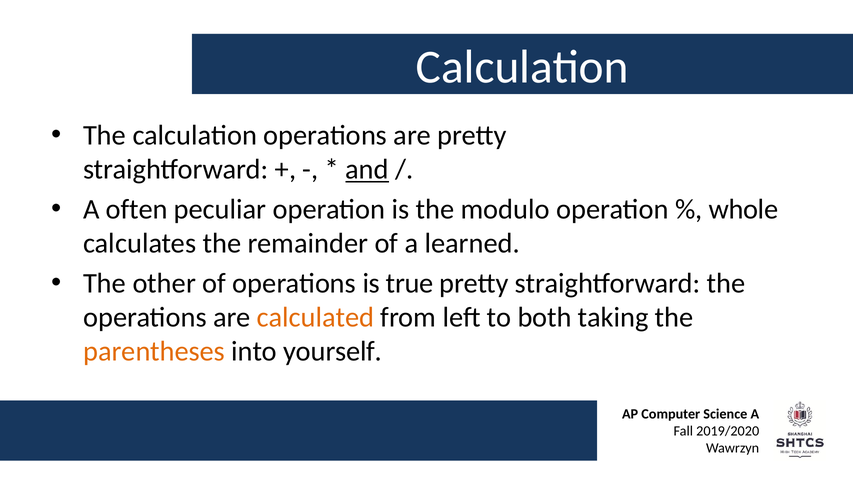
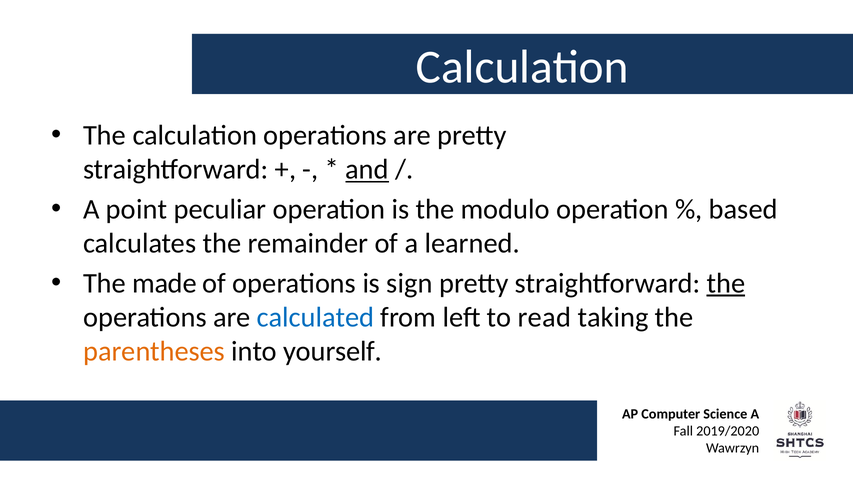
often: often -> point (137, 209)
whole: whole -> based (743, 209)
other: other -> made (164, 283)
true: true -> sign (410, 283)
the underline: none -> present (726, 283)
calculated colour: orange -> blue (315, 317)
both: both -> read (544, 317)
